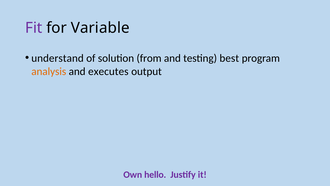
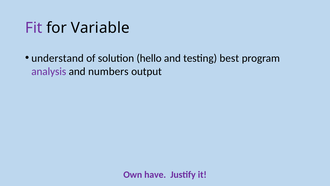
from: from -> hello (149, 58)
analysis colour: orange -> purple (49, 71)
executes: executes -> numbers (108, 71)
hello: hello -> have (155, 174)
